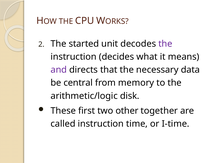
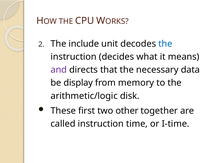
started: started -> include (84, 44)
the colour: purple -> blue (165, 44)
central: central -> display (78, 83)
